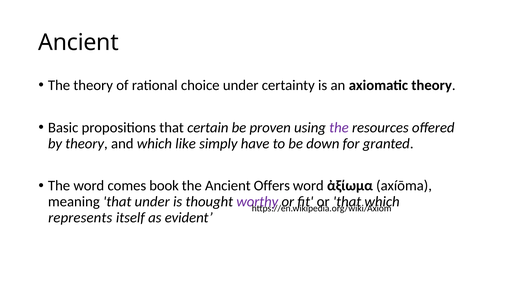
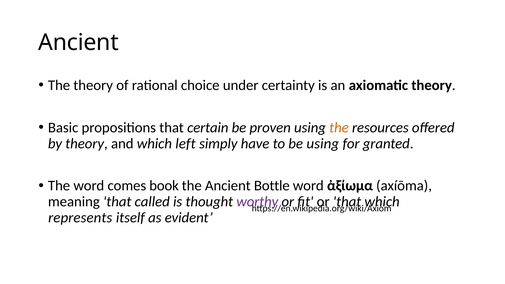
the colour: purple -> orange (339, 128)
like: like -> left (186, 144)
be down: down -> using (323, 144)
Offers: Offers -> Bottle (272, 186)
that under: under -> called (152, 202)
